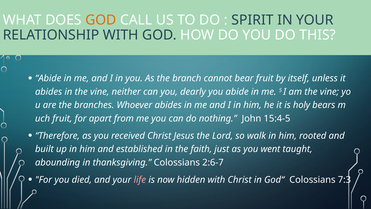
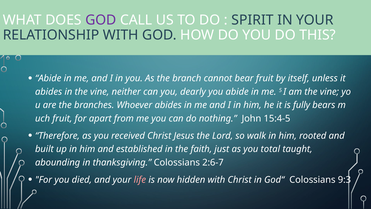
GOD colour: orange -> purple (101, 20)
holy: holy -> fully (302, 105)
went: went -> total (270, 149)
7:3: 7:3 -> 9:3 (344, 179)
